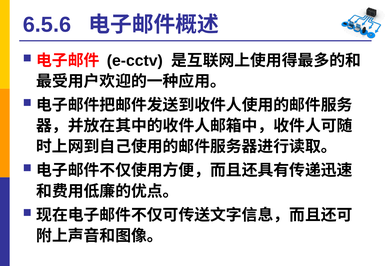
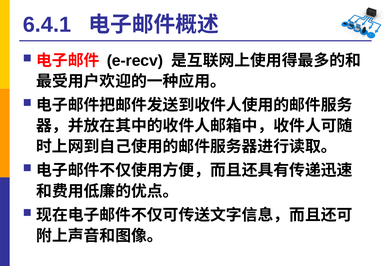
6.5.6: 6.5.6 -> 6.4.1 (47, 25)
e-cctv: e-cctv -> e-recv (135, 61)
